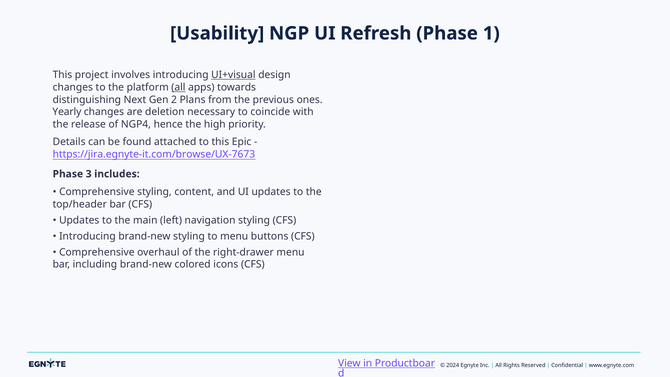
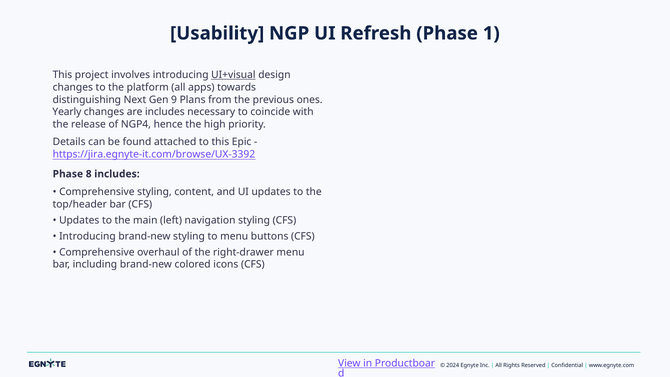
all underline: present -> none (178, 87)
2: 2 -> 9 (174, 100)
are deletion: deletion -> includes (165, 112)
https://jira.egnyte-it.com/browse/UX-7673: https://jira.egnyte-it.com/browse/UX-7673 -> https://jira.egnyte-it.com/browse/UX-3392 (154, 154)
3: 3 -> 8 (89, 174)
